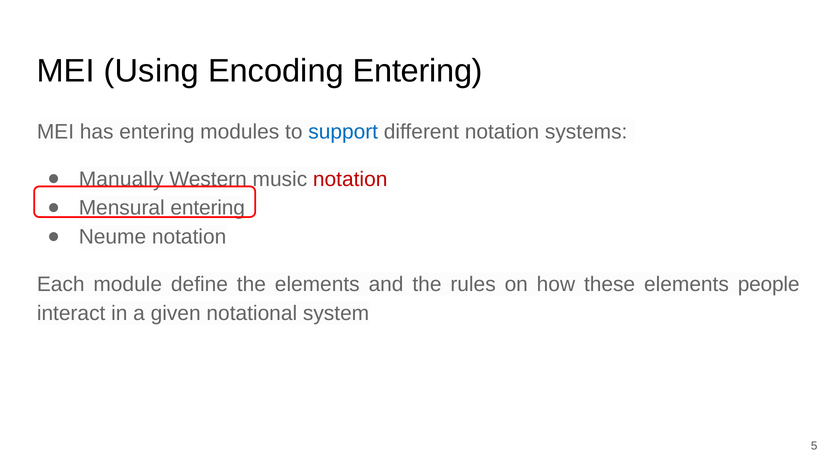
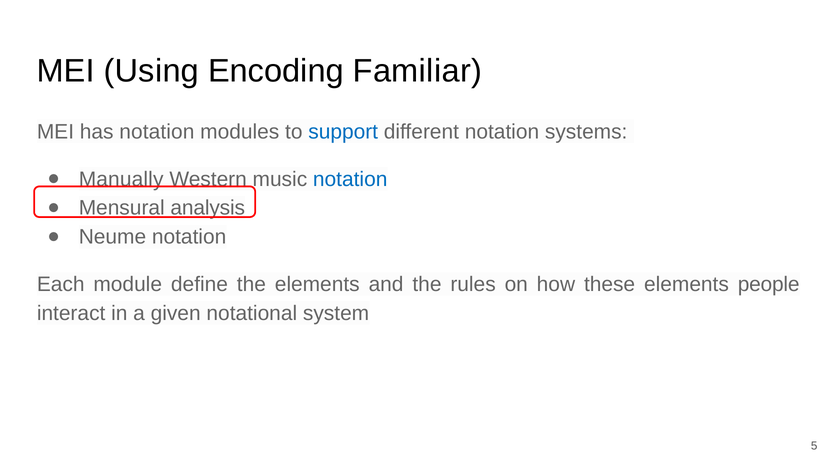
Encoding Entering: Entering -> Familiar (417, 71)
has entering: entering -> notation (157, 132)
notation colour: red -> blue (350, 179)
Mensural entering: entering -> analysis (208, 208)
